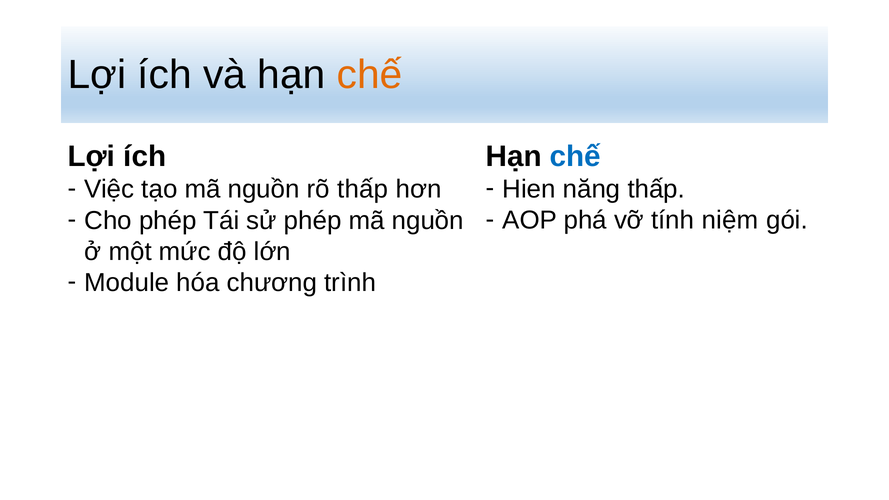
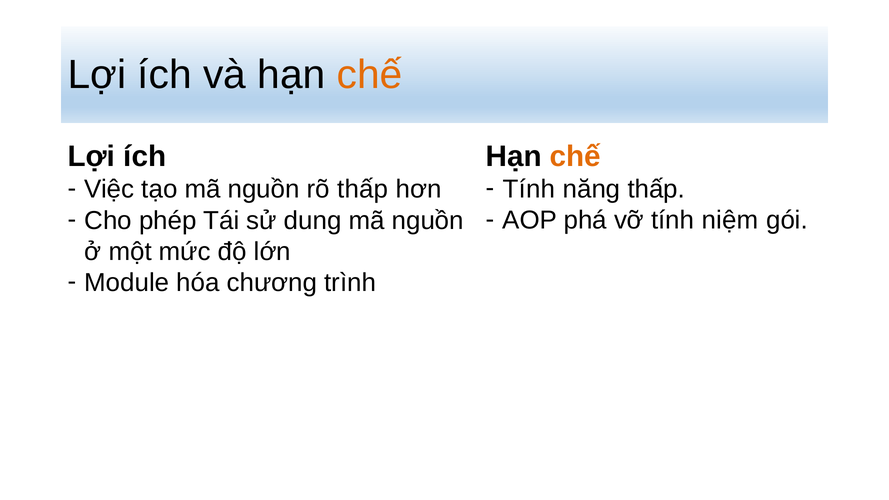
chế colour: blue -> orange (575, 156)
Hien: Hien -> Tính (529, 189)
sử phép: phép -> dung (313, 221)
